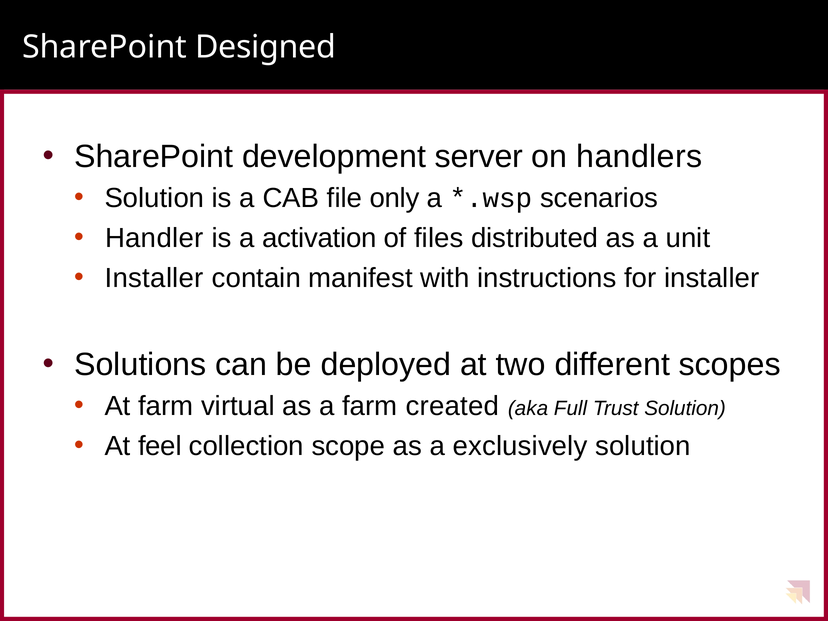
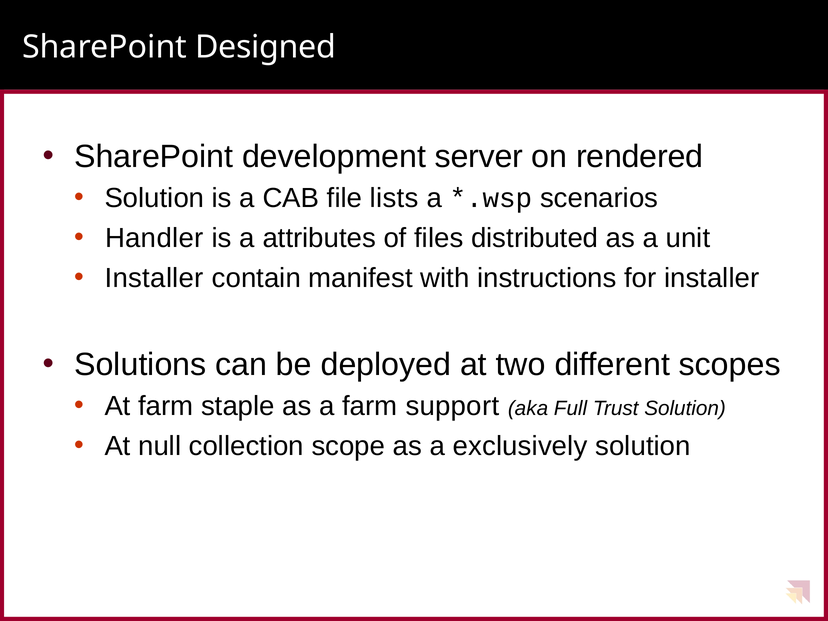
handlers: handlers -> rendered (640, 157)
only: only -> lists (394, 198)
activation: activation -> attributes (319, 238)
virtual: virtual -> staple (238, 406)
created: created -> support (452, 406)
feel: feel -> null (160, 446)
